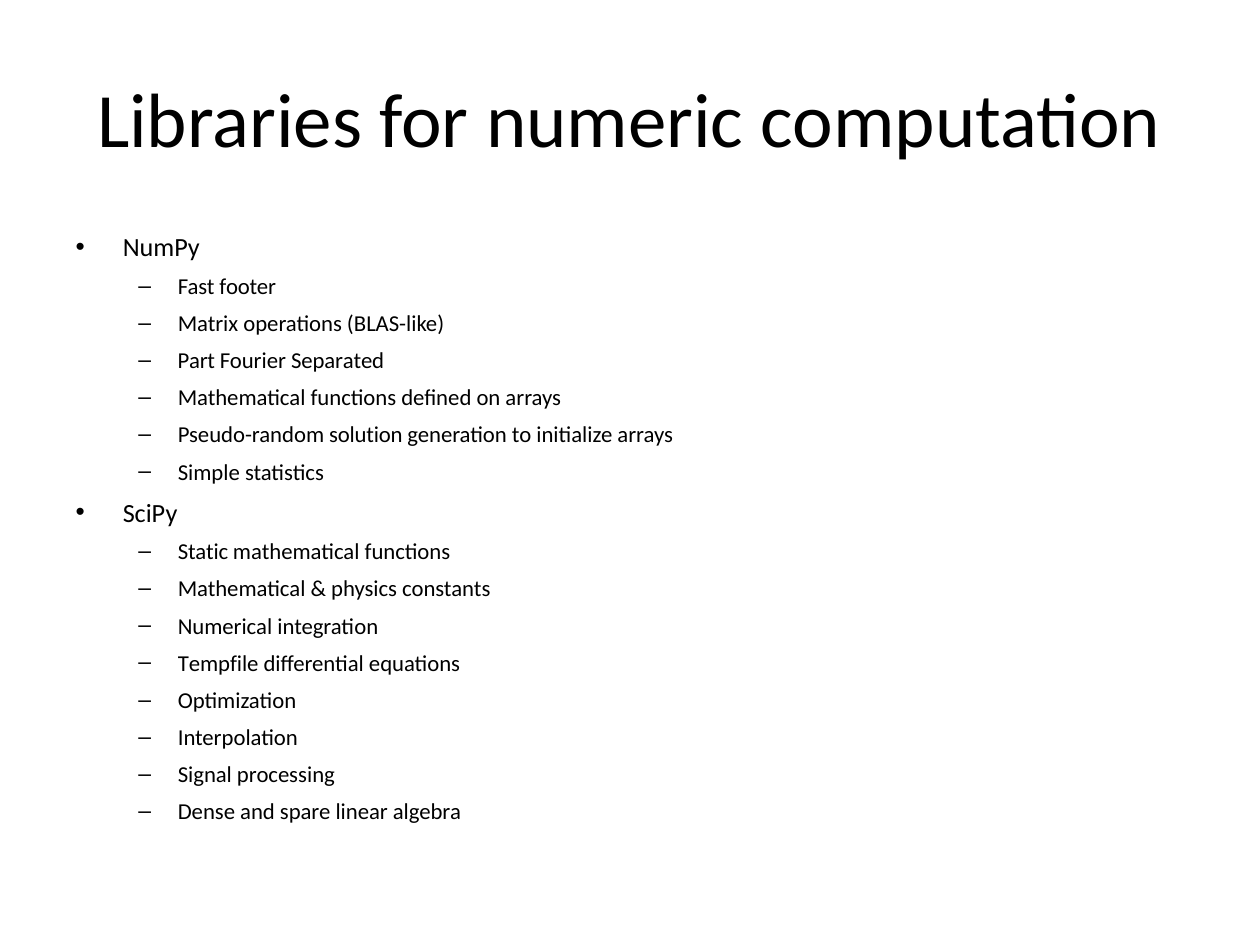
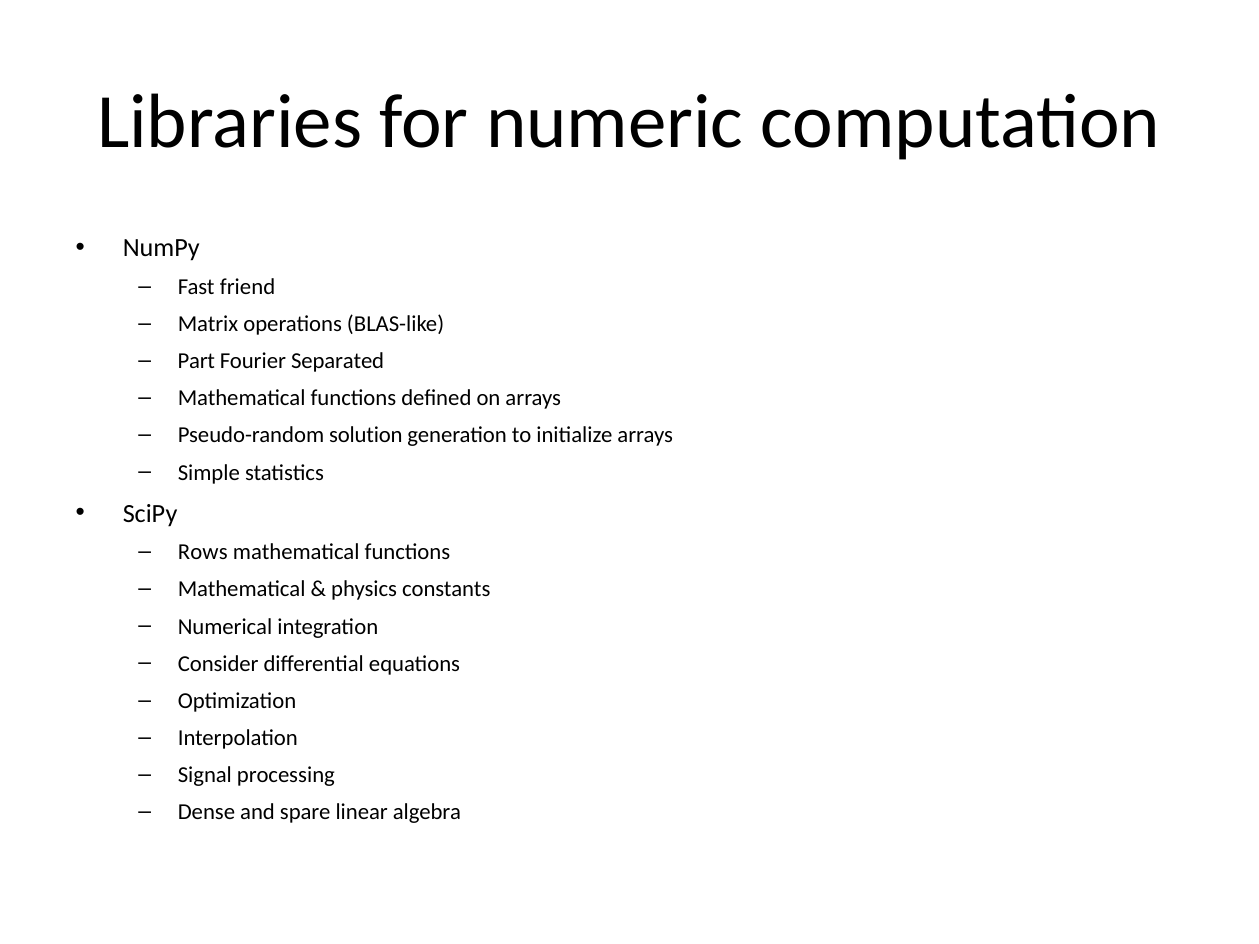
footer: footer -> friend (248, 287)
Static: Static -> Rows (203, 552)
Tempfile: Tempfile -> Consider (218, 664)
